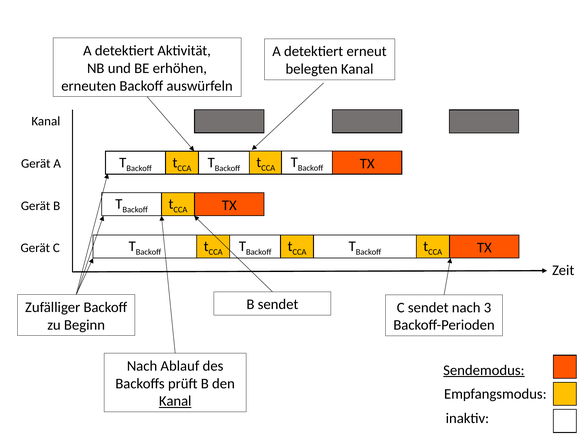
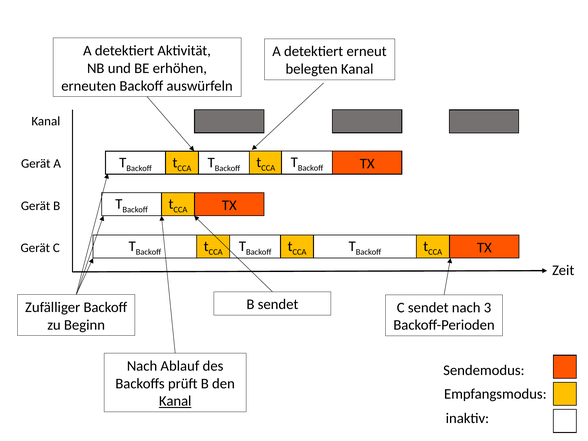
Sendemodus underline: present -> none (484, 370)
